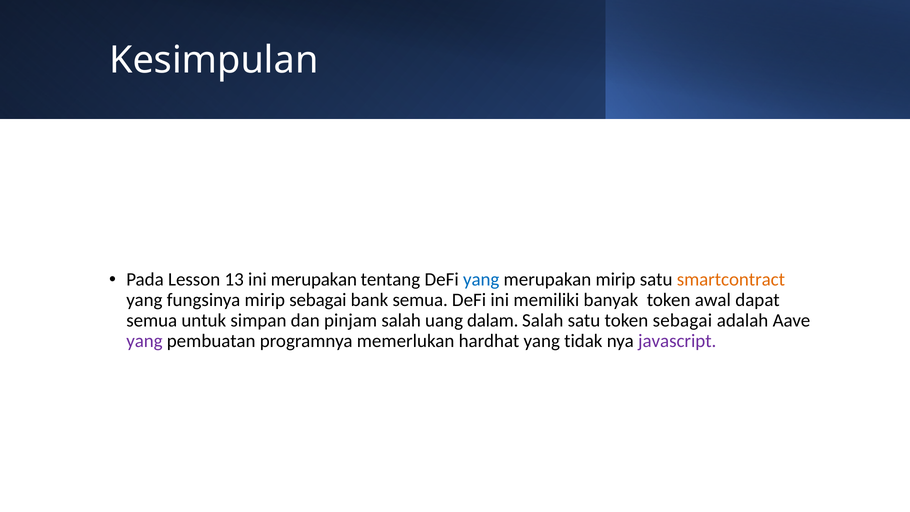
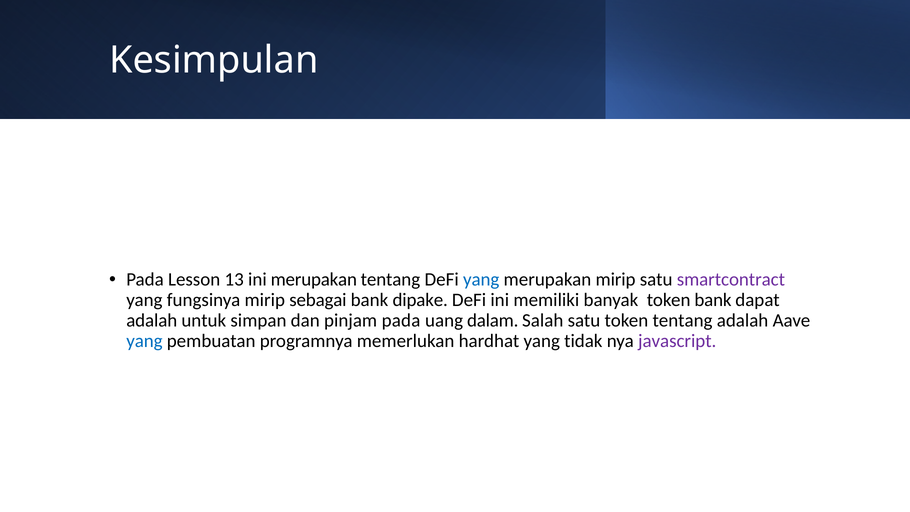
smartcontract colour: orange -> purple (731, 280)
bank semua: semua -> dipake (420, 300)
token awal: awal -> bank (713, 300)
semua: semua -> adalah (152, 321)
pinjam salah: salah -> pada (401, 321)
token sebagai: sebagai -> tentang (683, 321)
yang colour: purple -> blue (144, 341)
